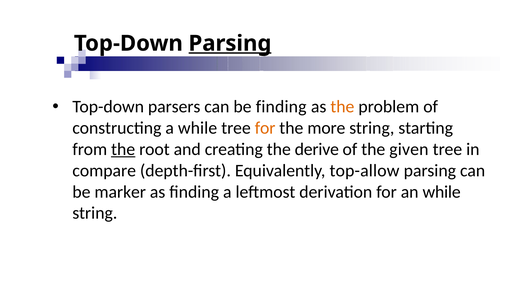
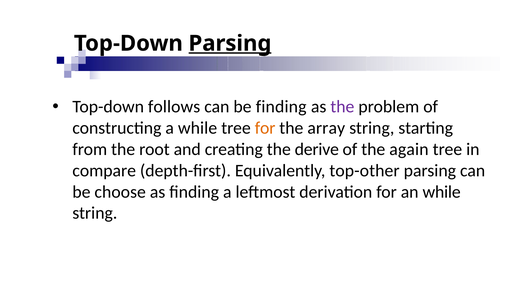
parsers: parsers -> follows (174, 107)
the colour: orange -> purple (342, 107)
more: more -> array (326, 128)
the underline: present -> none (123, 149)
given: given -> again (409, 149)
top-allow: top-allow -> top-other (365, 170)
marker: marker -> choose (120, 192)
